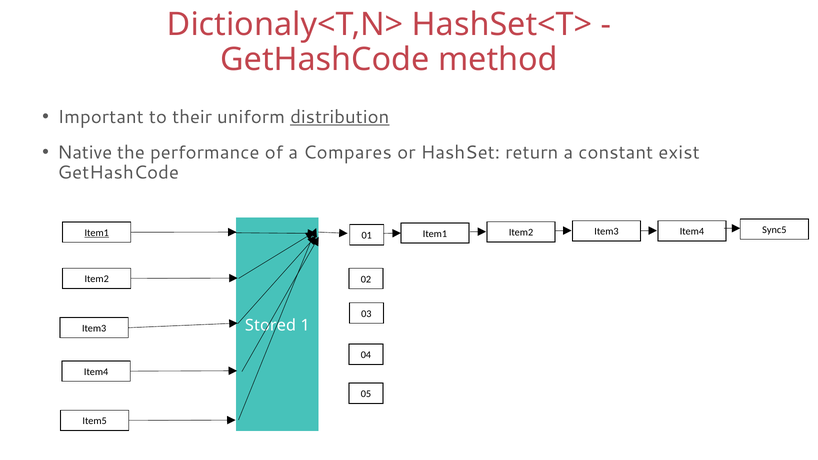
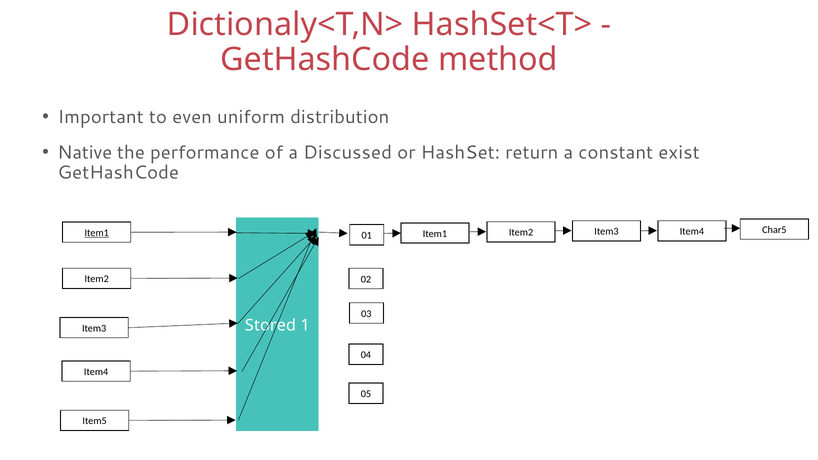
their: their -> even (192, 117)
distribution underline: present -> none (340, 117)
Compares: Compares -> Discussed (348, 153)
Sync5: Sync5 -> Char5 (774, 230)
